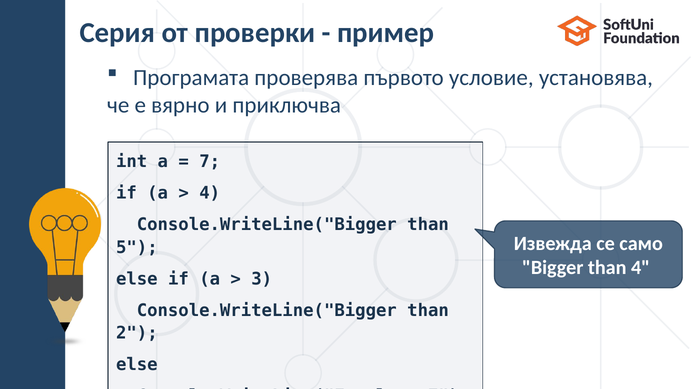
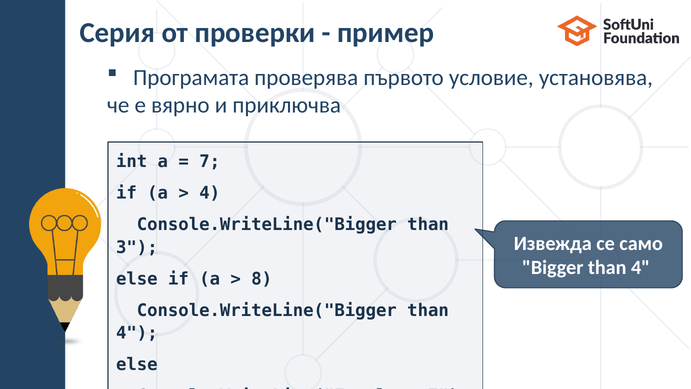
5: 5 -> 3 (137, 247)
3: 3 -> 8 (262, 279)
2: 2 -> 4 (137, 333)
